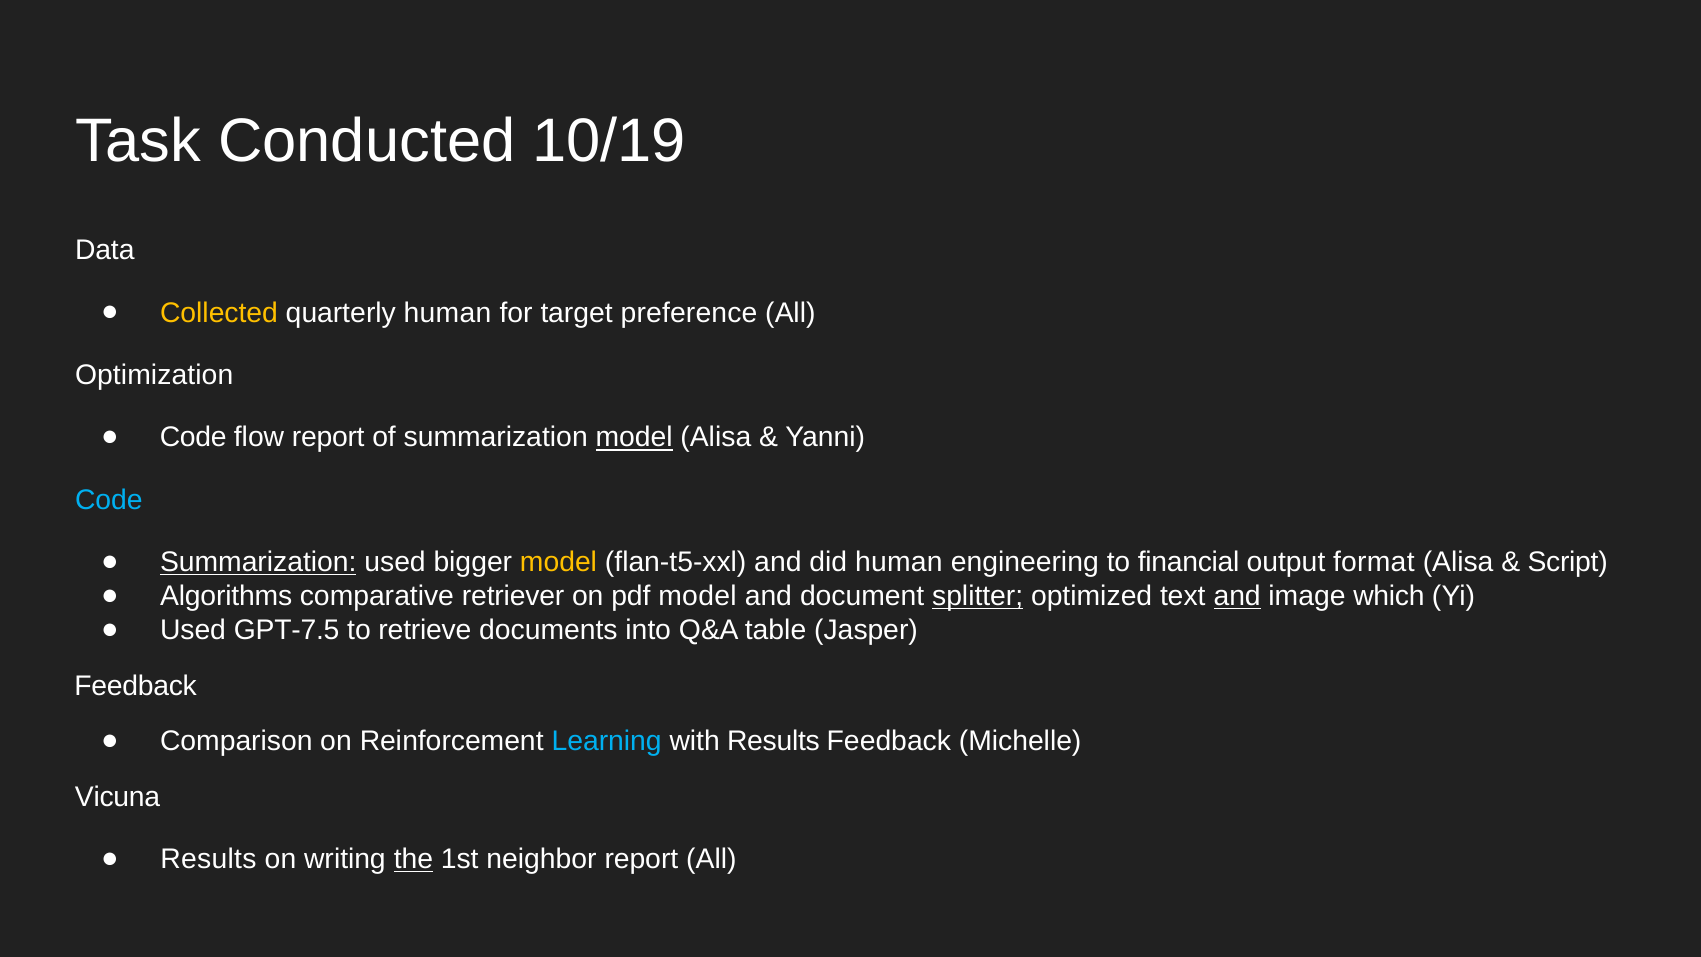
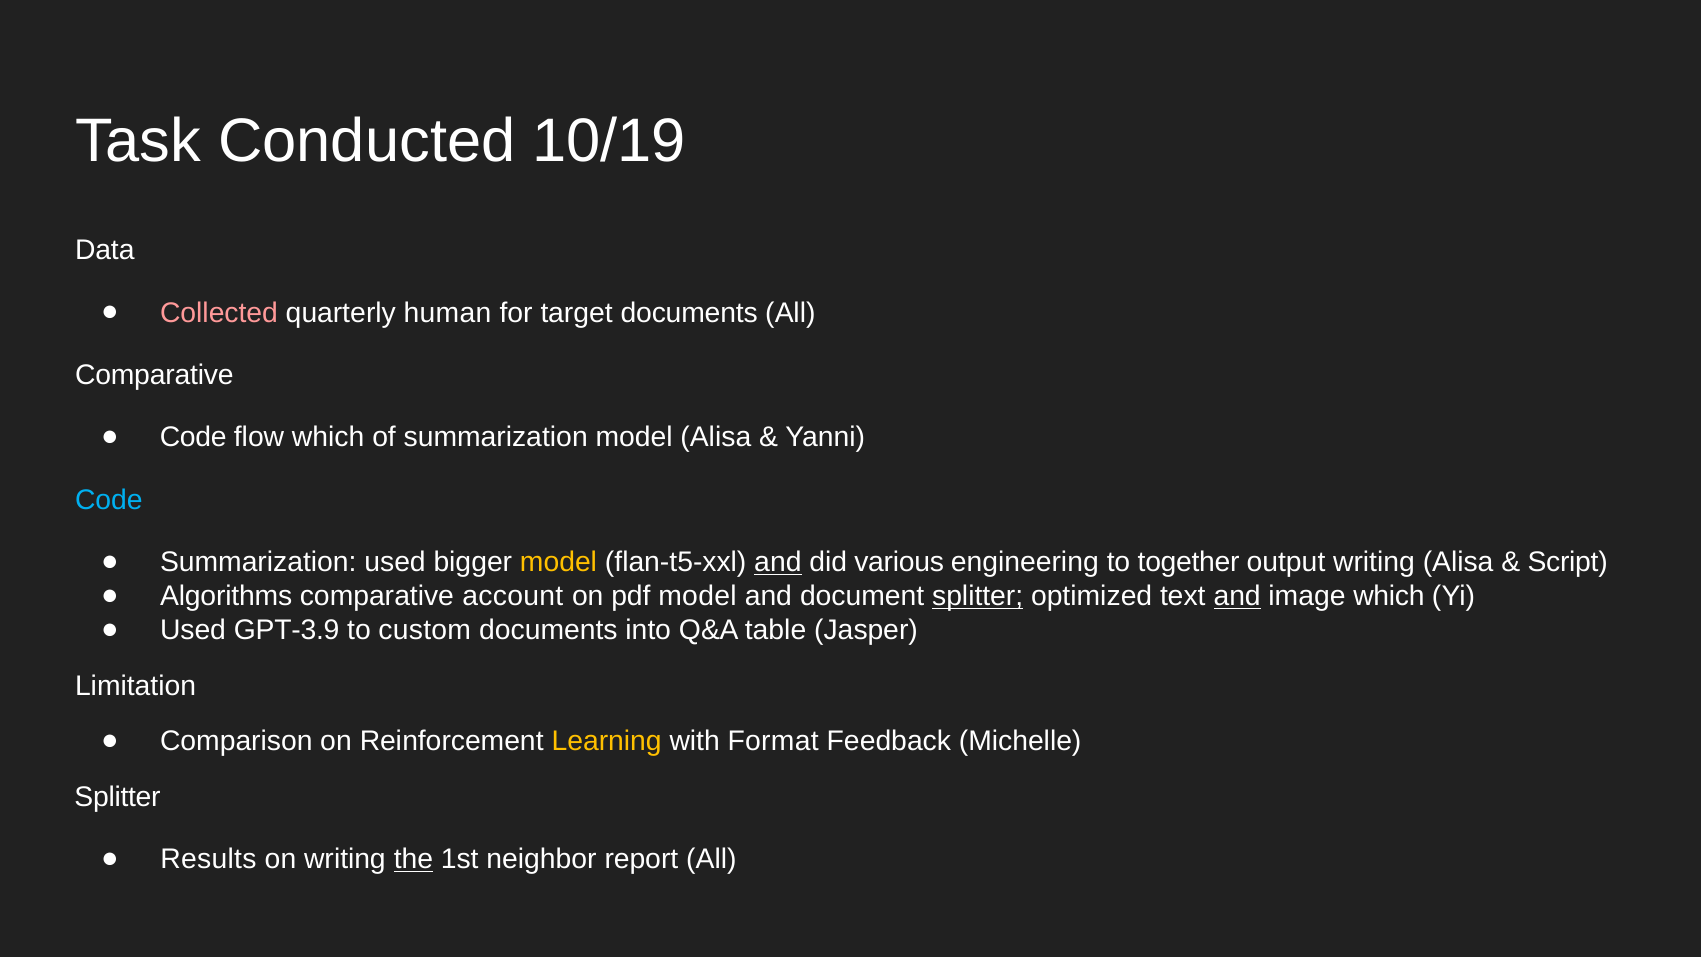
Collected colour: yellow -> pink (219, 313)
target preference: preference -> documents (689, 313)
Optimization: Optimization -> Comparative (154, 375)
flow report: report -> which (328, 437)
model underline: present -> none (634, 437)
Summarization underline: present -> none (258, 562)
and underline: none -> present (778, 562)
did human: human -> various (899, 562)
financial: financial -> together (1189, 562)
output format: format -> writing (1374, 562)
retriever: retriever -> account (513, 596)
GPT-7.5: GPT-7.5 -> GPT-3.9 (287, 630)
retrieve: retrieve -> custom (425, 630)
Feedback: Feedback -> Limitation (136, 686)
Learning colour: light blue -> yellow (607, 741)
with Results: Results -> Format (773, 741)
Vicuna: Vicuna -> Splitter (118, 797)
